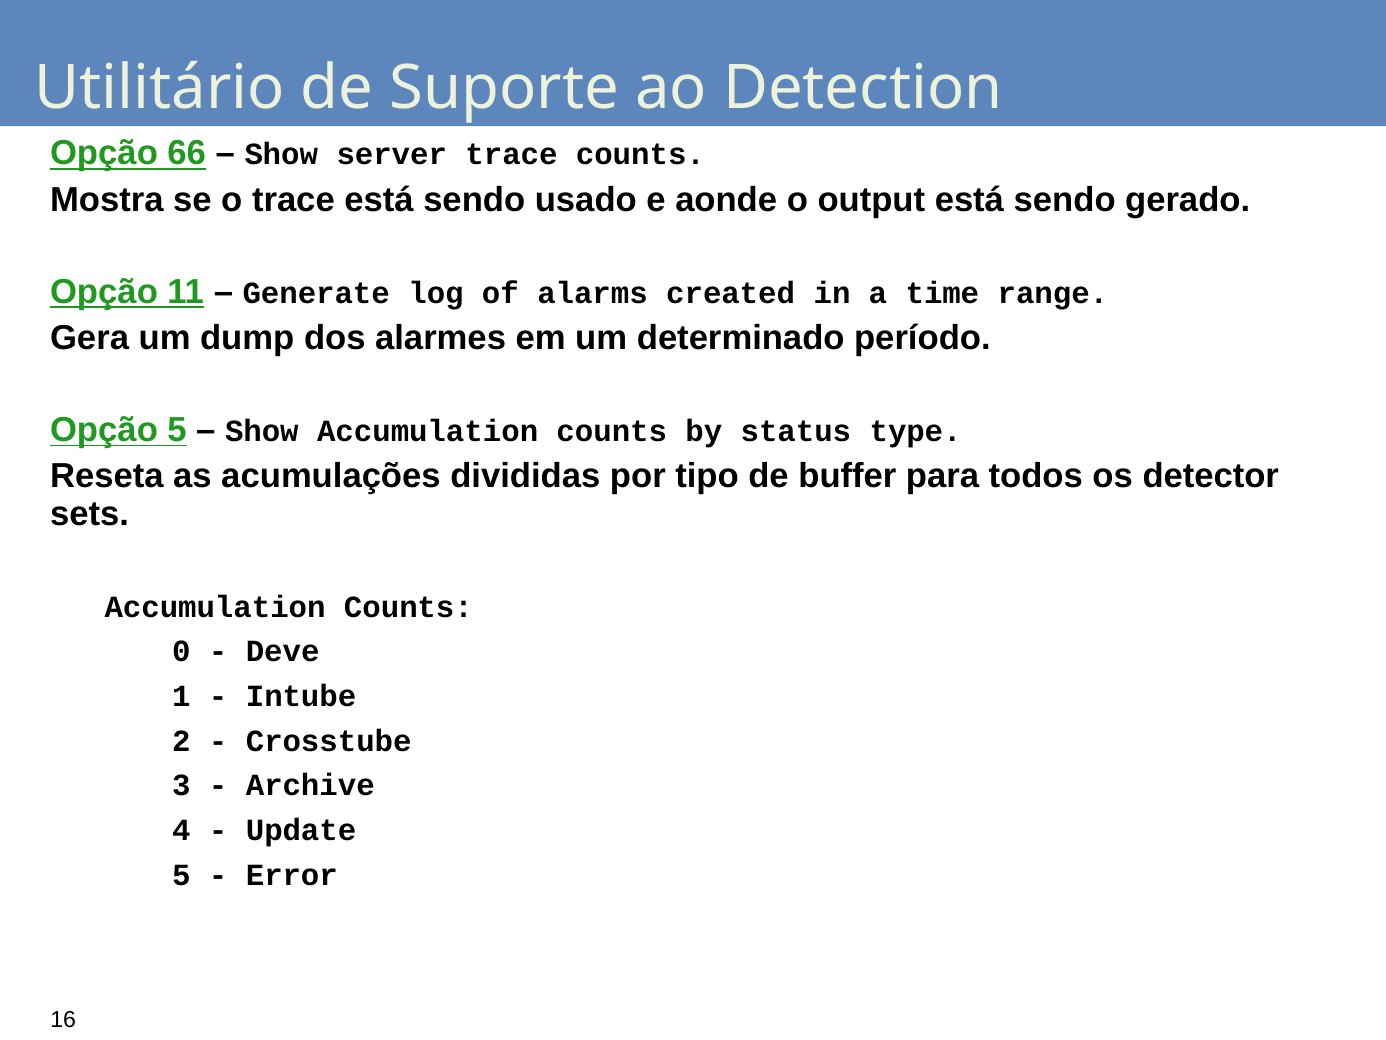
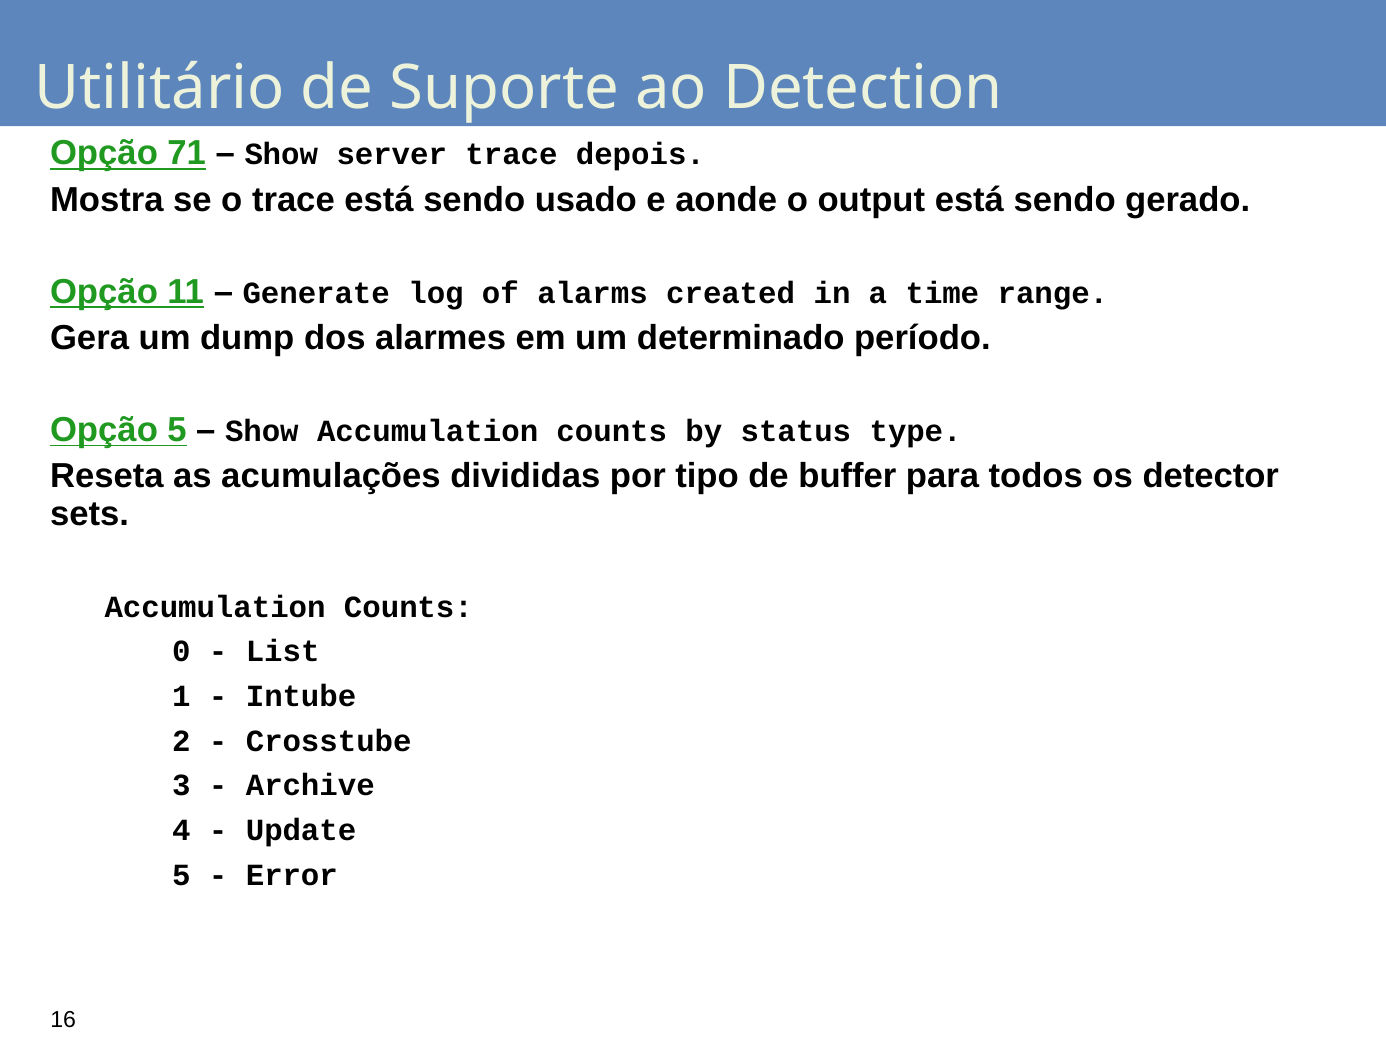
66: 66 -> 71 (187, 153)
trace counts: counts -> depois (640, 155)
Deve: Deve -> List (283, 651)
